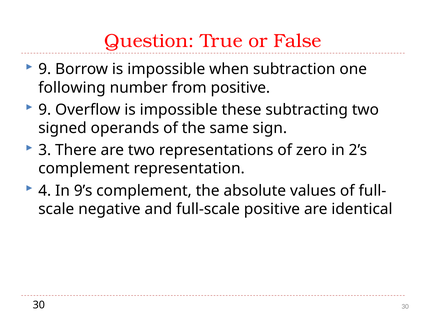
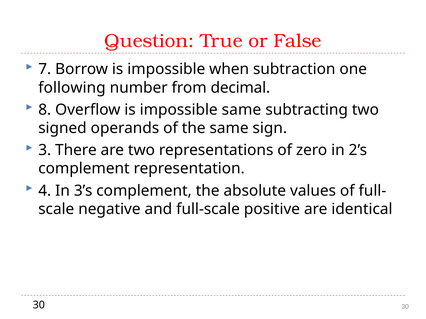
9: 9 -> 7 (45, 69)
from positive: positive -> decimal (240, 88)
9: 9 -> 8 (45, 110)
impossible these: these -> same (241, 110)
9’s: 9’s -> 3’s (83, 191)
